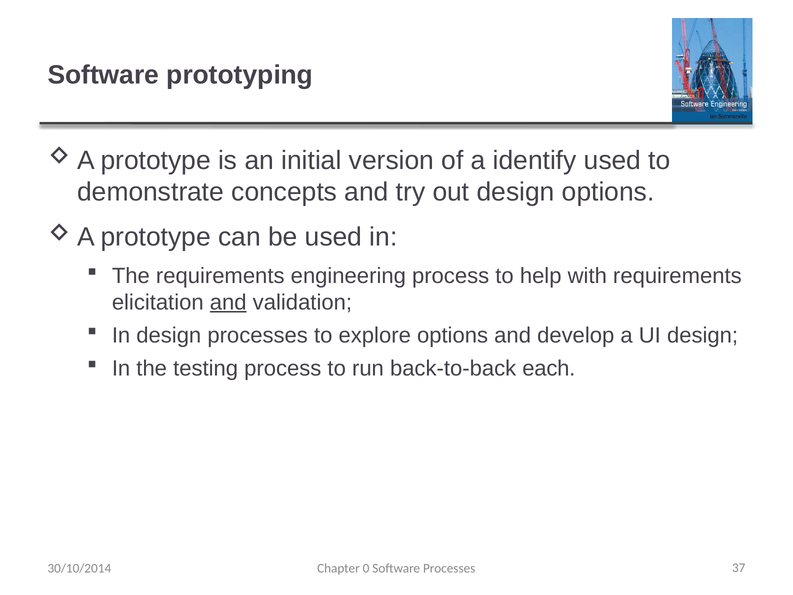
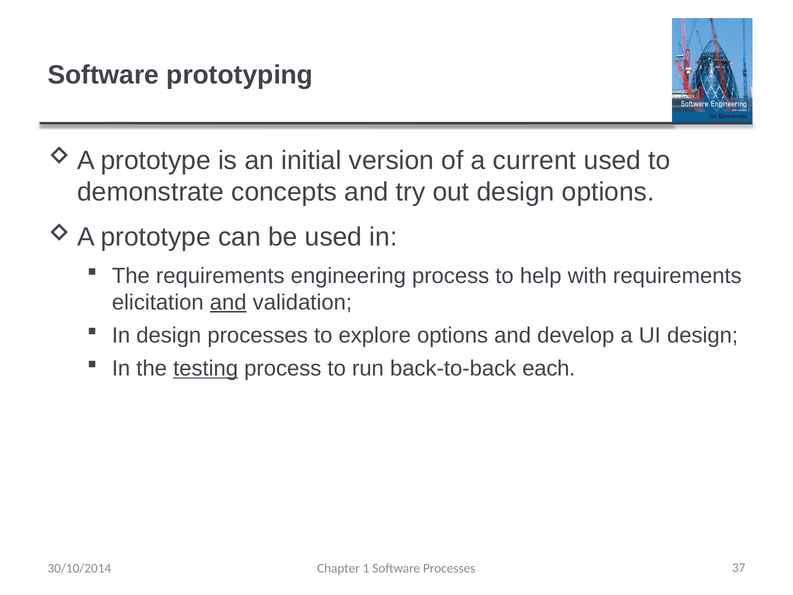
identify: identify -> current (535, 160)
testing underline: none -> present (206, 368)
0: 0 -> 1 (366, 568)
